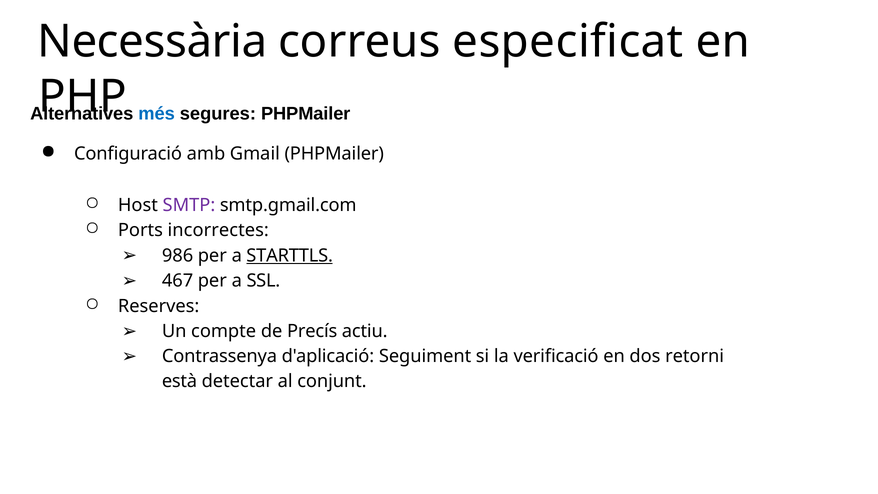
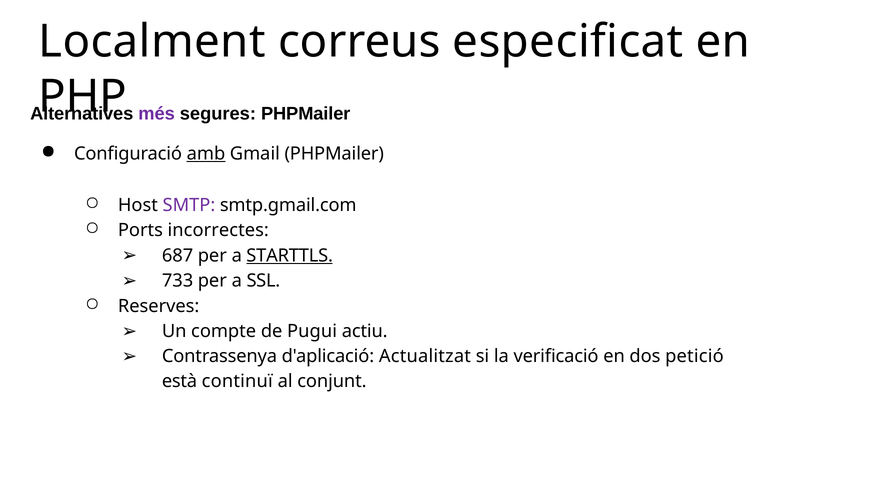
Necessària: Necessària -> Localment (152, 42)
més colour: blue -> purple (157, 114)
amb underline: none -> present (206, 154)
986: 986 -> 687 (178, 256)
467: 467 -> 733 (178, 281)
Precís: Precís -> Pugui (312, 331)
Seguiment: Seguiment -> Actualitzat (425, 356)
retorni: retorni -> petició (694, 356)
detectar: detectar -> continuï (237, 381)
